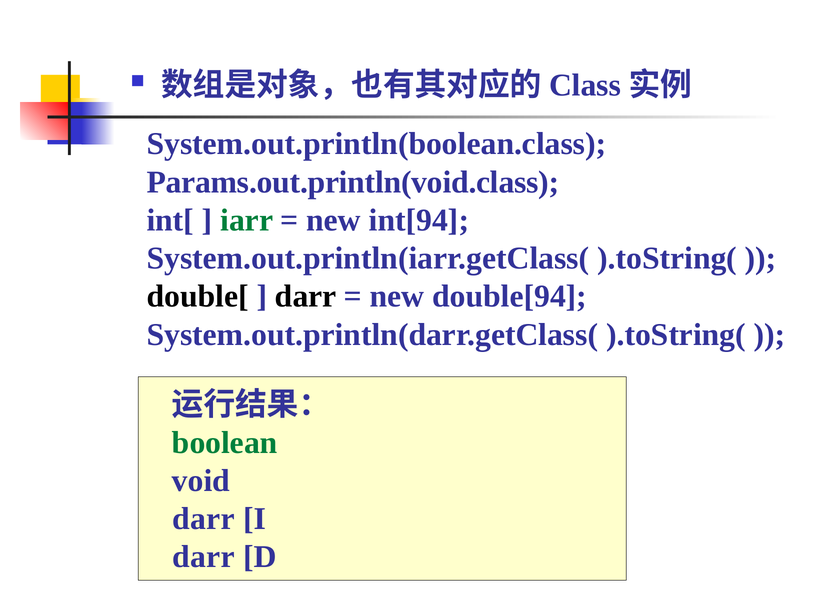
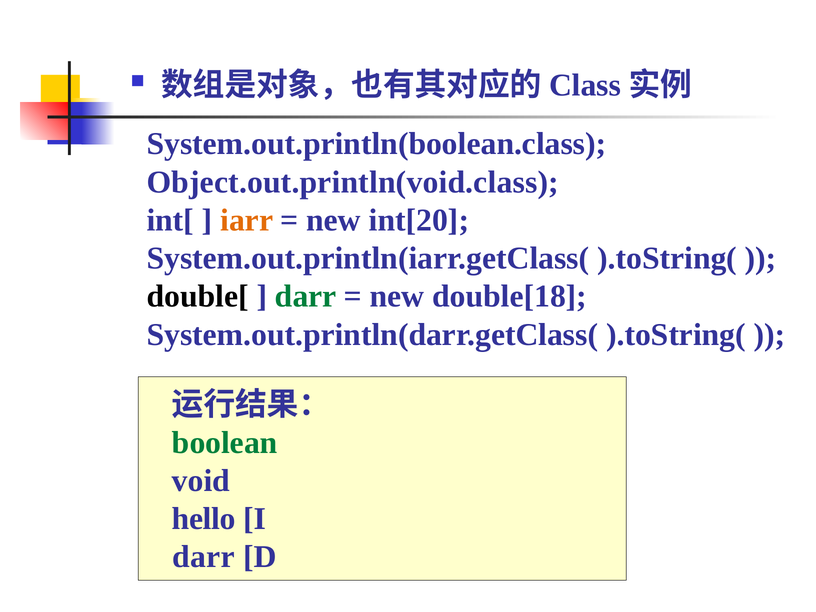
Params.out.println(void.class: Params.out.println(void.class -> Object.out.println(void.class (353, 182)
iarr colour: green -> orange (247, 220)
int[94: int[94 -> int[20 (419, 220)
darr colour: black -> green (306, 296)
double[94: double[94 -> double[18 (510, 296)
darr: darr -> hello (204, 519)
